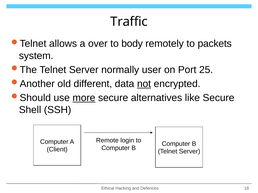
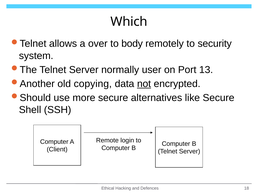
Traffic: Traffic -> Which (129, 22)
packets: packets -> security (215, 44)
25: 25 -> 13 (206, 70)
different: different -> copying (93, 84)
more underline: present -> none (84, 98)
